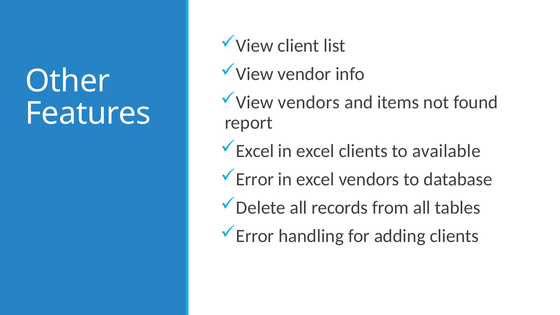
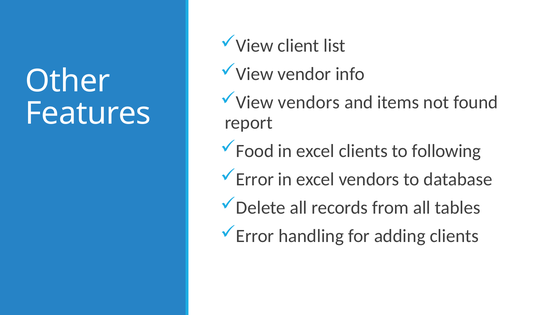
Excel: Excel -> Food (255, 151)
available: available -> following (447, 151)
